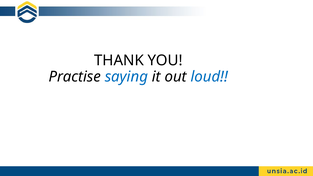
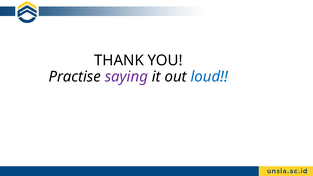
saying colour: blue -> purple (126, 77)
